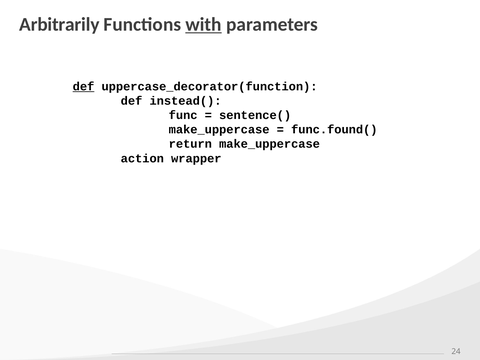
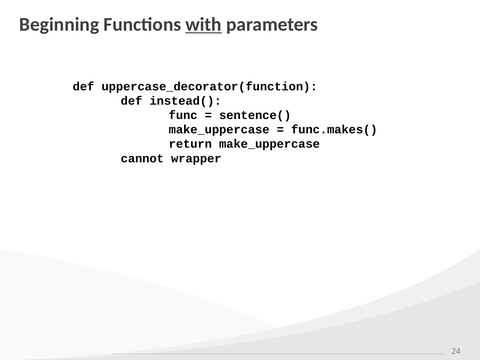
Arbitrarily: Arbitrarily -> Beginning (59, 24)
def underline: present -> none (84, 86)
func.found(: func.found( -> func.makes( (334, 130)
action: action -> cannot (142, 158)
